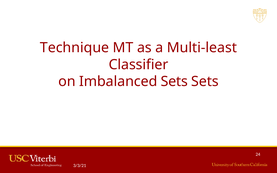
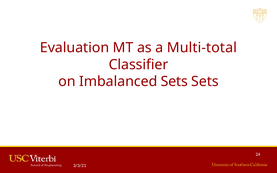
Technique: Technique -> Evaluation (75, 48)
Multi-least: Multi-least -> Multi-total (202, 48)
